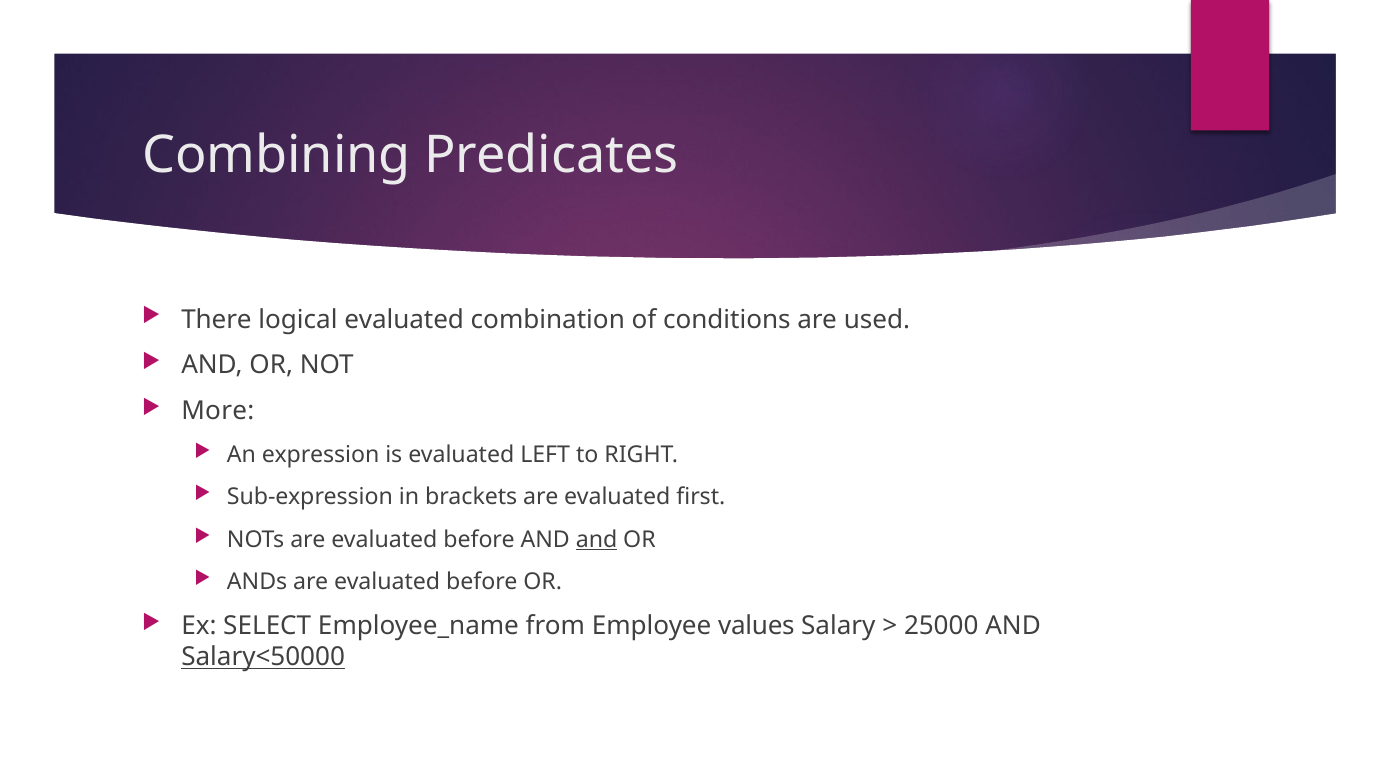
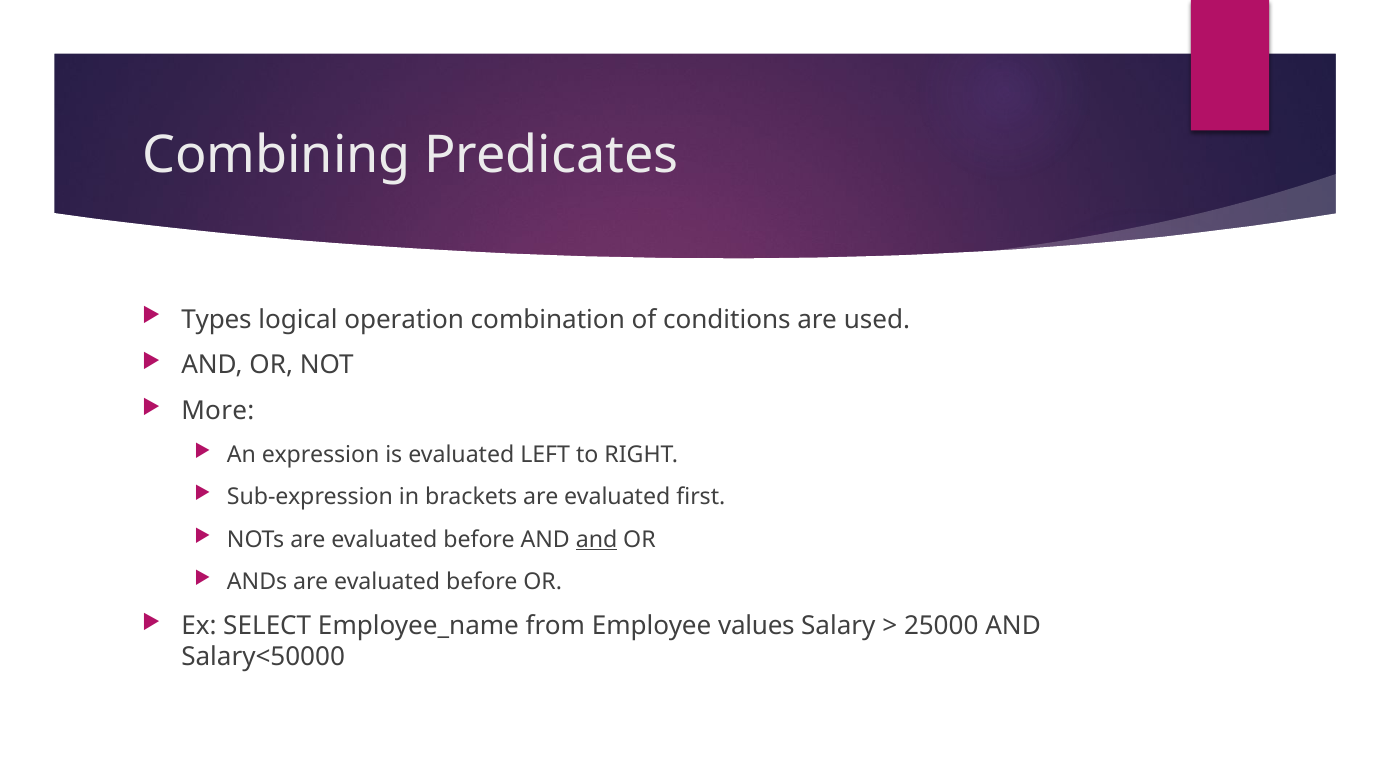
There: There -> Types (217, 320)
logical evaluated: evaluated -> operation (404, 320)
Salary<50000 underline: present -> none (263, 658)
